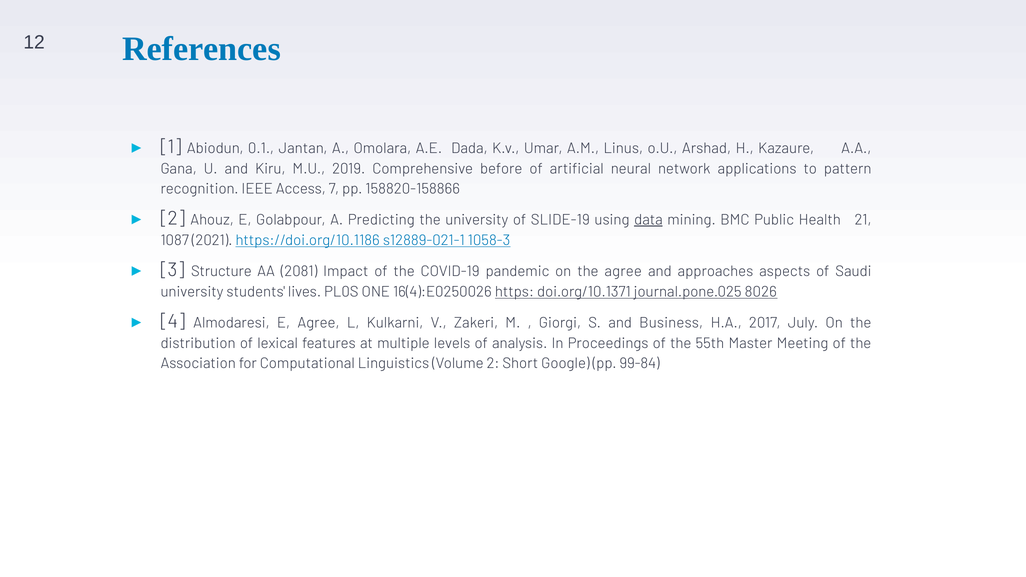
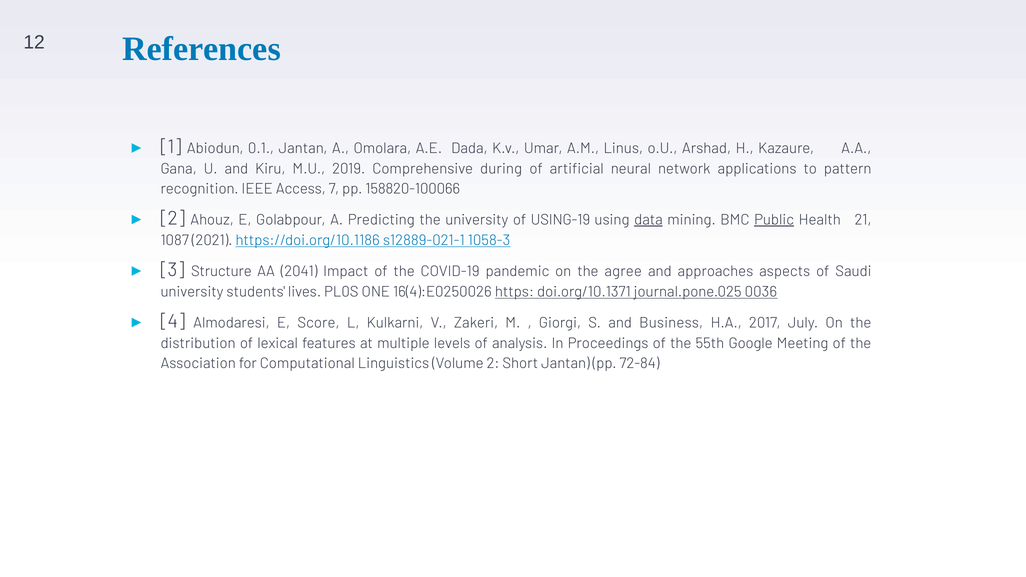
before: before -> during (501, 169)
158820-158866: 158820-158866 -> 158820-100066 (413, 189)
SLIDE-19: SLIDE-19 -> USING-19 (560, 220)
Public underline: none -> present (774, 220)
2081: 2081 -> 2041 (299, 271)
8026: 8026 -> 0036 (761, 292)
E Agree: Agree -> Score (318, 323)
Master: Master -> Google (751, 343)
Short Google: Google -> Jantan (565, 363)
99-84: 99-84 -> 72-84 (639, 363)
